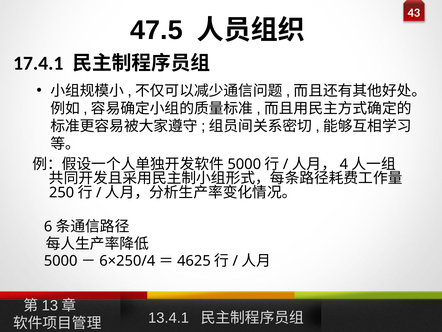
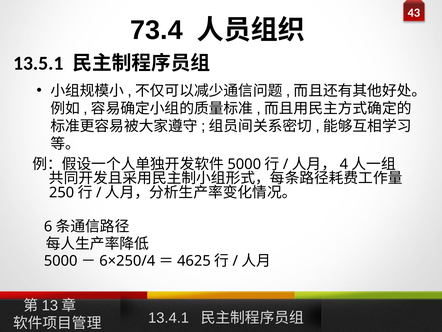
47.5: 47.5 -> 73.4 (156, 30)
17.4.1: 17.4.1 -> 13.5.1 (38, 63)
